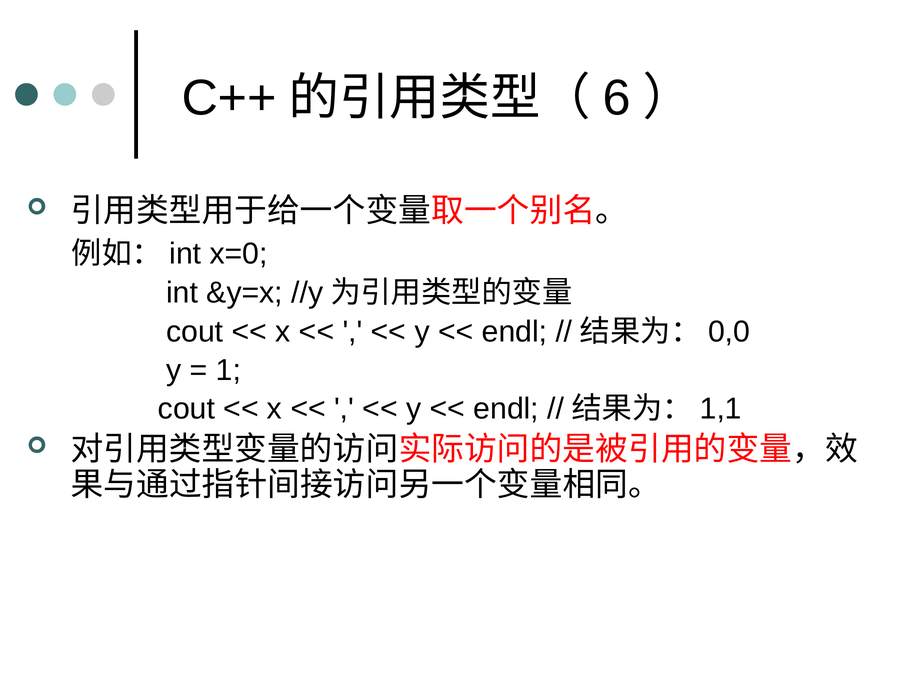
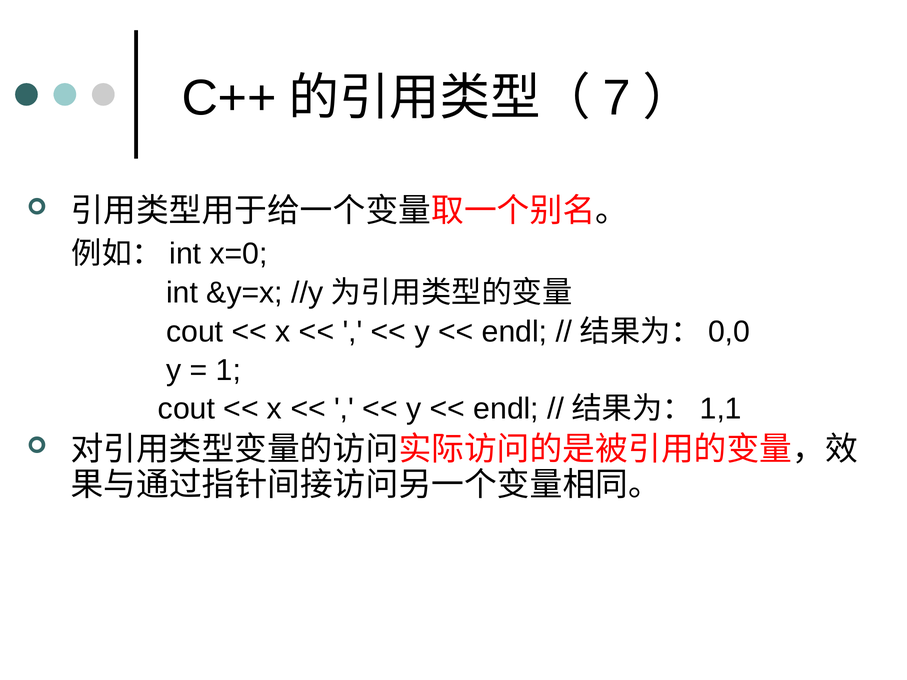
6: 6 -> 7 (617, 98)
